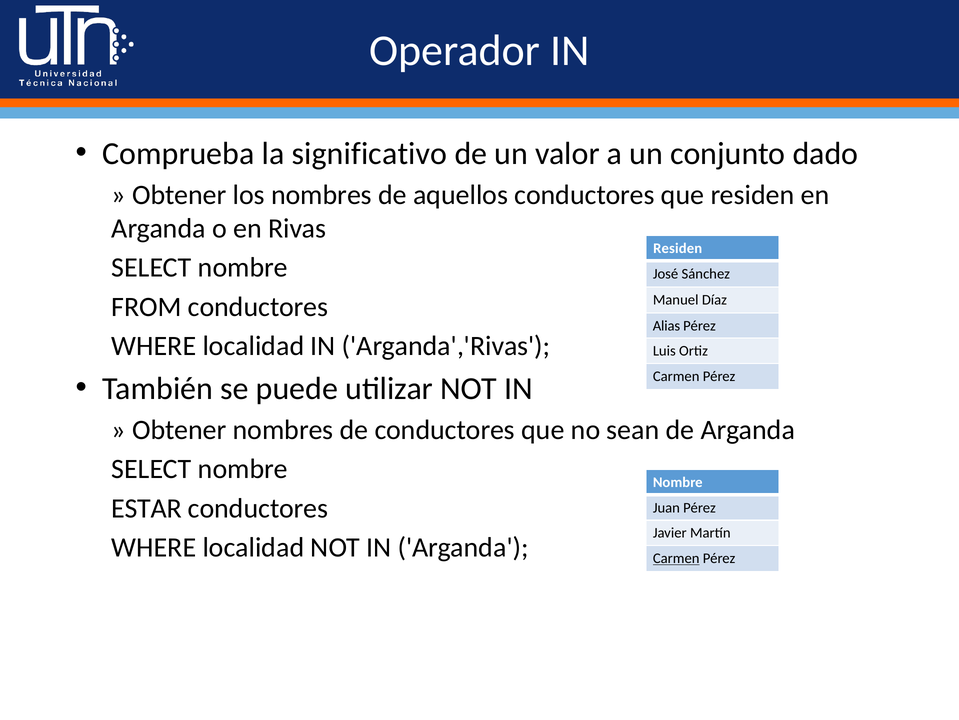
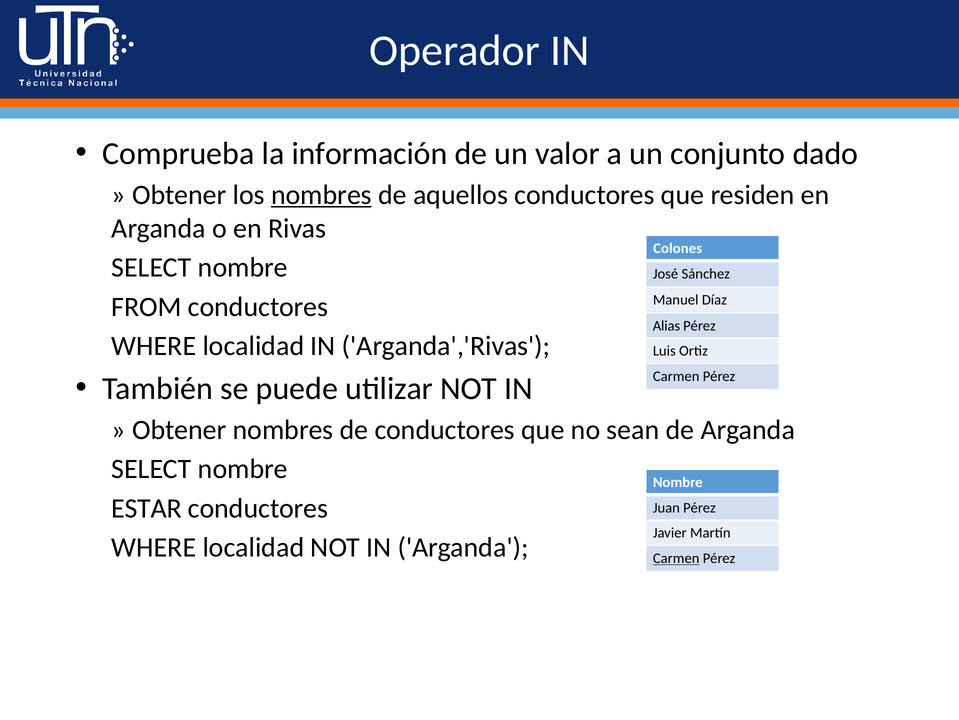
significativo: significativo -> información (370, 153)
nombres underline: none -> present (321, 195)
Residen: Residen -> Colones (678, 248)
